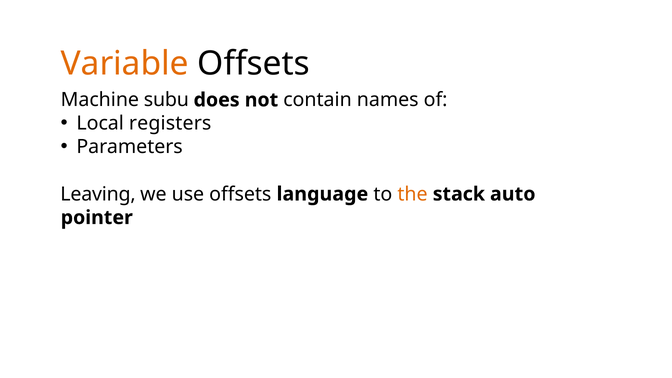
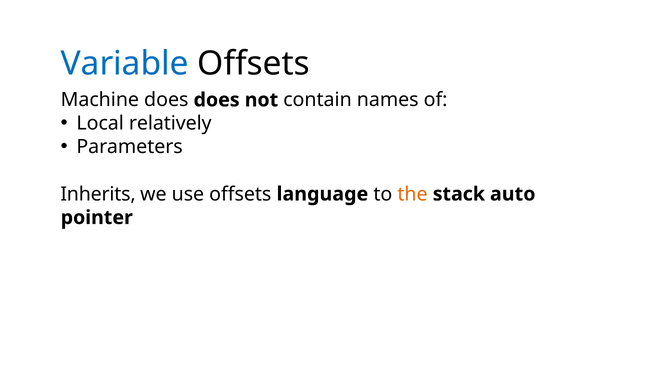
Variable colour: orange -> blue (125, 63)
Machine subu: subu -> does (166, 100)
registers: registers -> relatively (170, 123)
Leaving: Leaving -> Inherits (98, 194)
